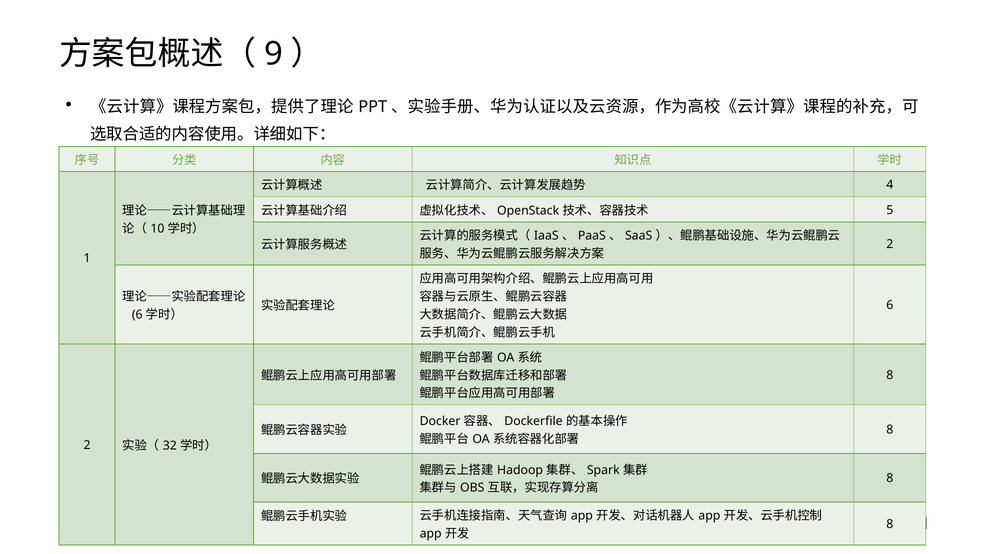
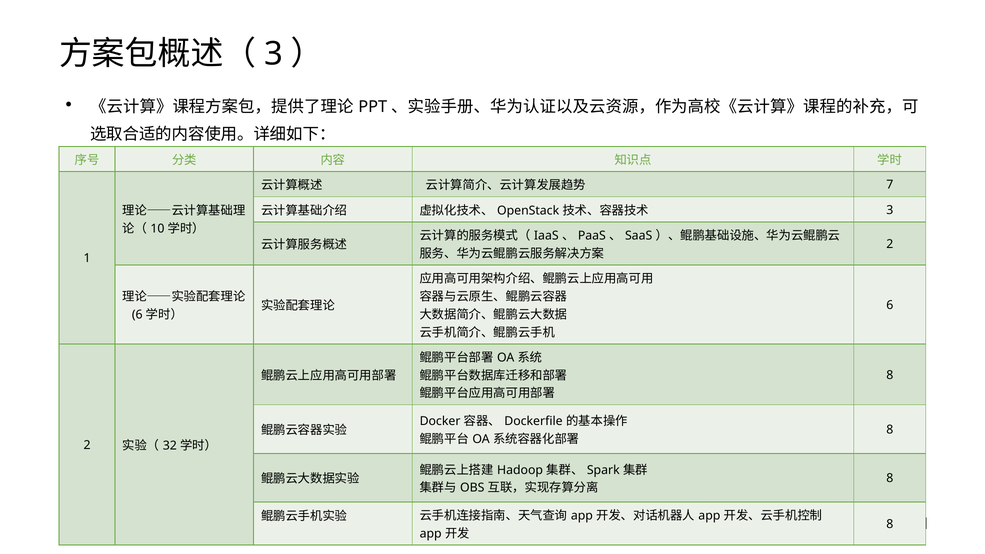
9: 9 -> 3 (274, 54)
4: 4 -> 7 (890, 185)
5: 5 -> 3 (890, 210)
